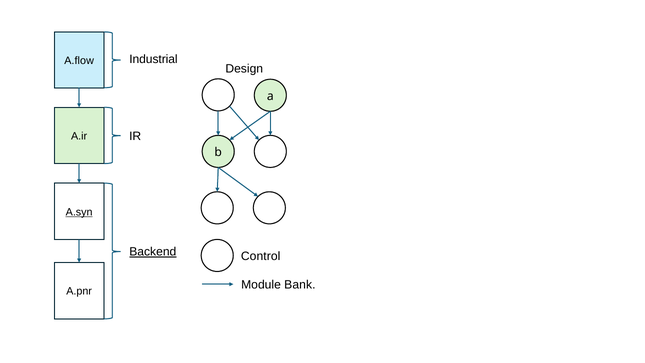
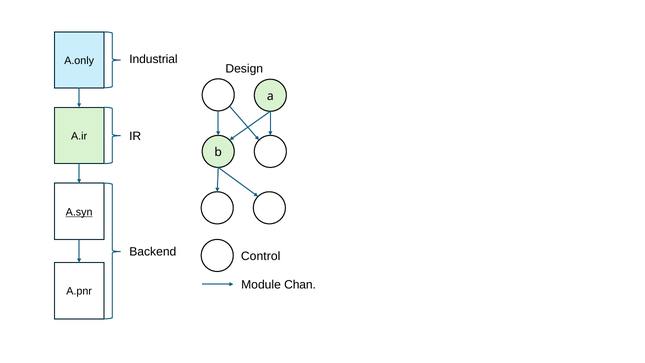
A.flow: A.flow -> A.only (79, 61)
Backend underline: present -> none (153, 252)
Bank: Bank -> Chan (300, 285)
